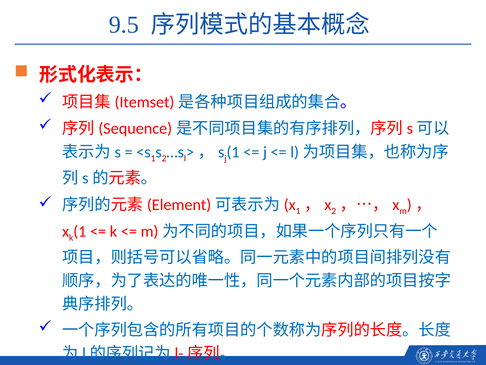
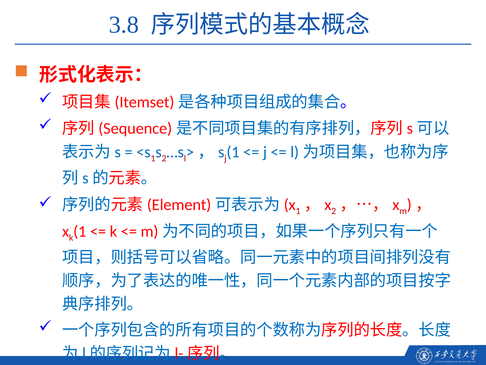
9.5: 9.5 -> 3.8 (124, 25)
